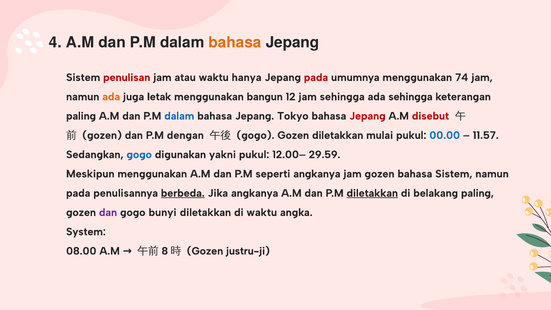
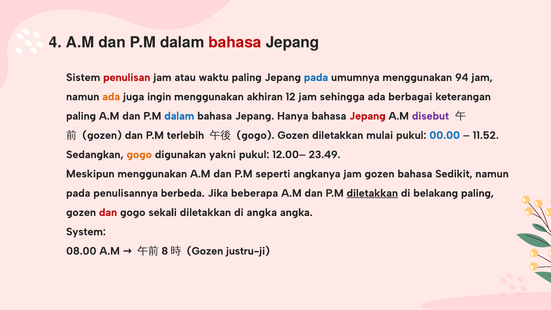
bahasa colour: orange -> red (235, 43)
waktu hanya: hanya -> paling (247, 77)
pada colour: red -> blue (316, 77)
74: 74 -> 94 (462, 77)
letak: letak -> ingin (159, 97)
bangun: bangun -> akhiran (265, 97)
ada sehingga: sehingga -> berbagai (410, 97)
Tokyo: Tokyo -> Hanya (293, 116)
disebut colour: red -> purple (430, 116)
dengan: dengan -> terlebih (185, 135)
11.57: 11.57 -> 11.52 (486, 135)
gogo colour: blue -> orange (139, 155)
29.59: 29.59 -> 23.49 (325, 155)
bahasa Sistem: Sistem -> Sedikit (454, 174)
berbeda underline: present -> none (183, 193)
Jika angkanya: angkanya -> beberapa (255, 193)
dan colour: purple -> red (108, 212)
bunyi: bunyi -> sekali (163, 212)
di waktu: waktu -> angka (262, 212)
